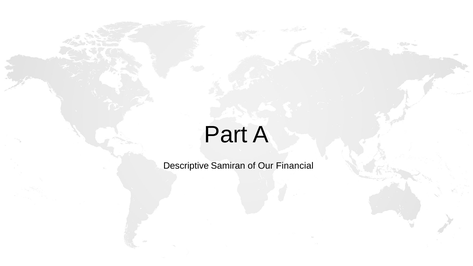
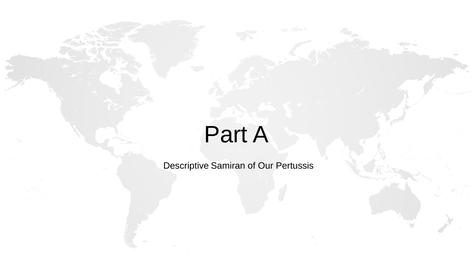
Financial: Financial -> Pertussis (295, 166)
